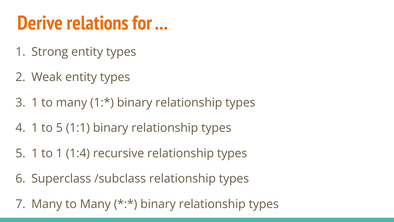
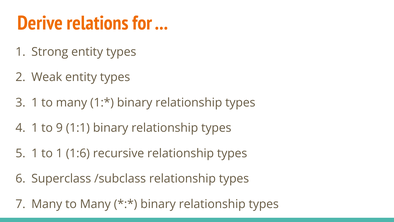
to 5: 5 -> 9 (59, 128)
1:4: 1:4 -> 1:6 (78, 153)
